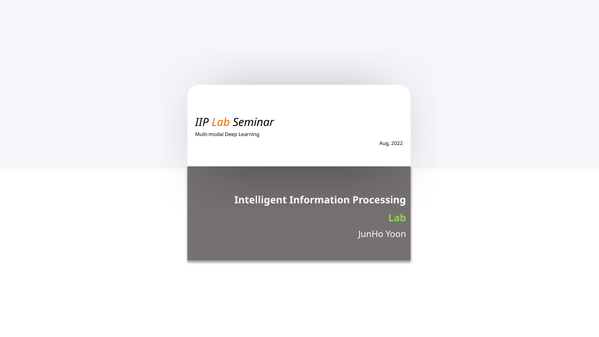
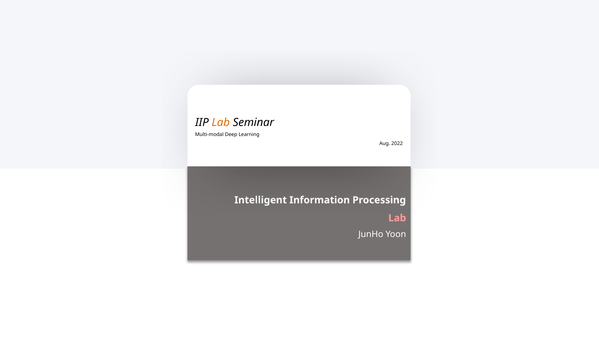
Lab colour: light green -> pink (397, 218)
